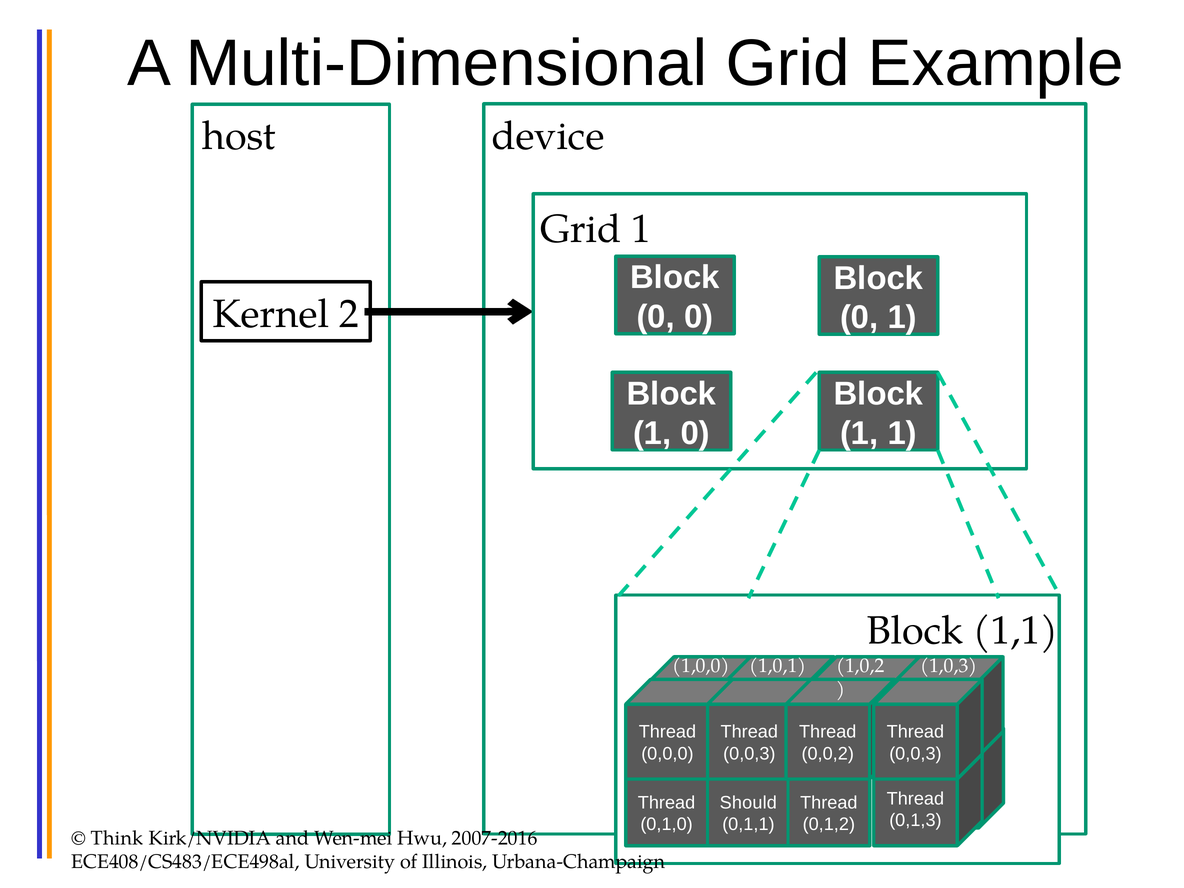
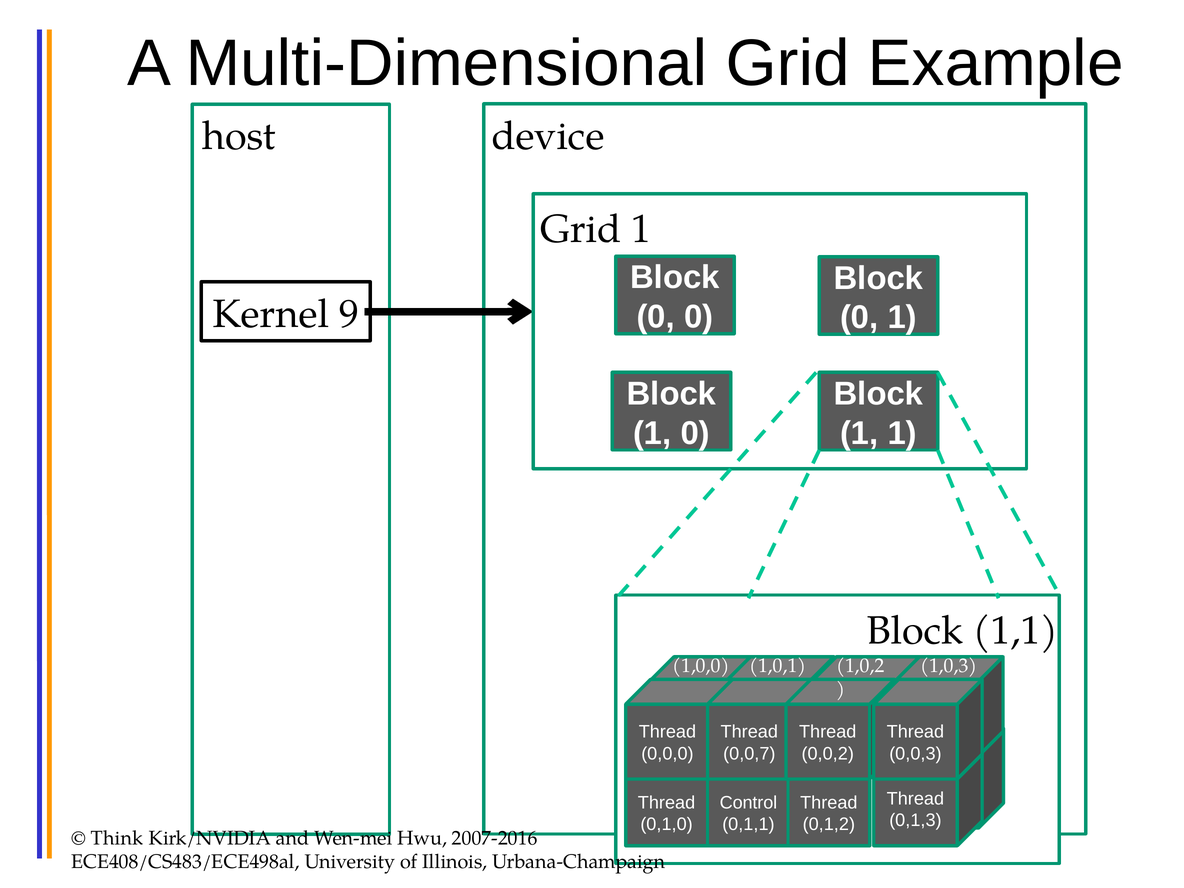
2: 2 -> 9 (349, 314)
0,0,3: 0,0,3 -> 0,0,7 (749, 754)
Should: Should -> Control (748, 803)
